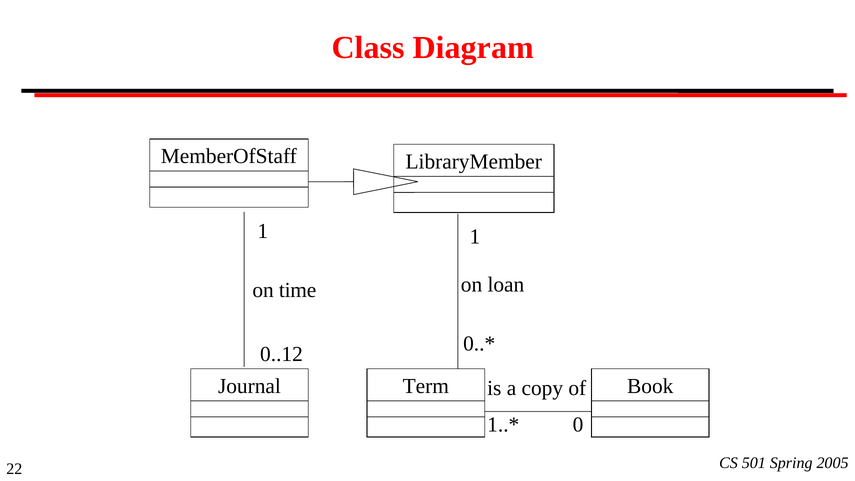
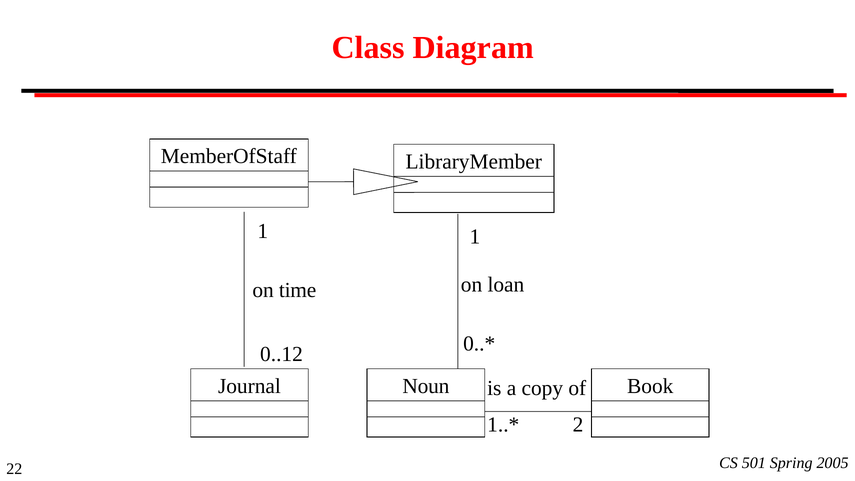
Term: Term -> Noun (426, 386)
0: 0 -> 2 (578, 424)
